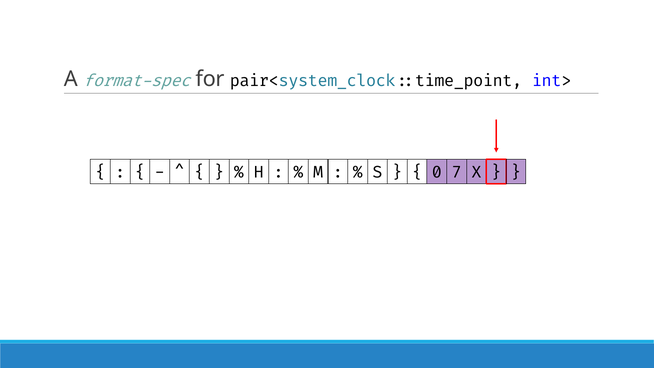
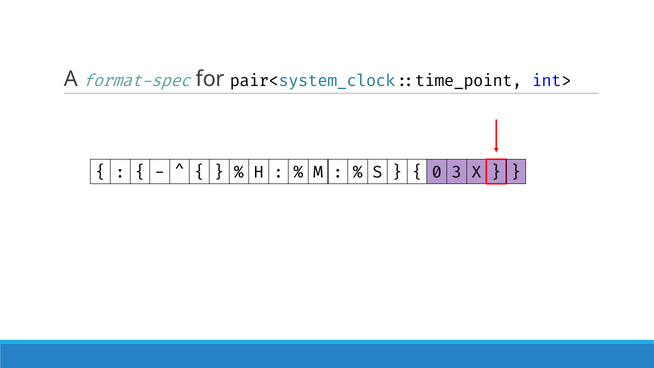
7: 7 -> 3 (457, 173)
